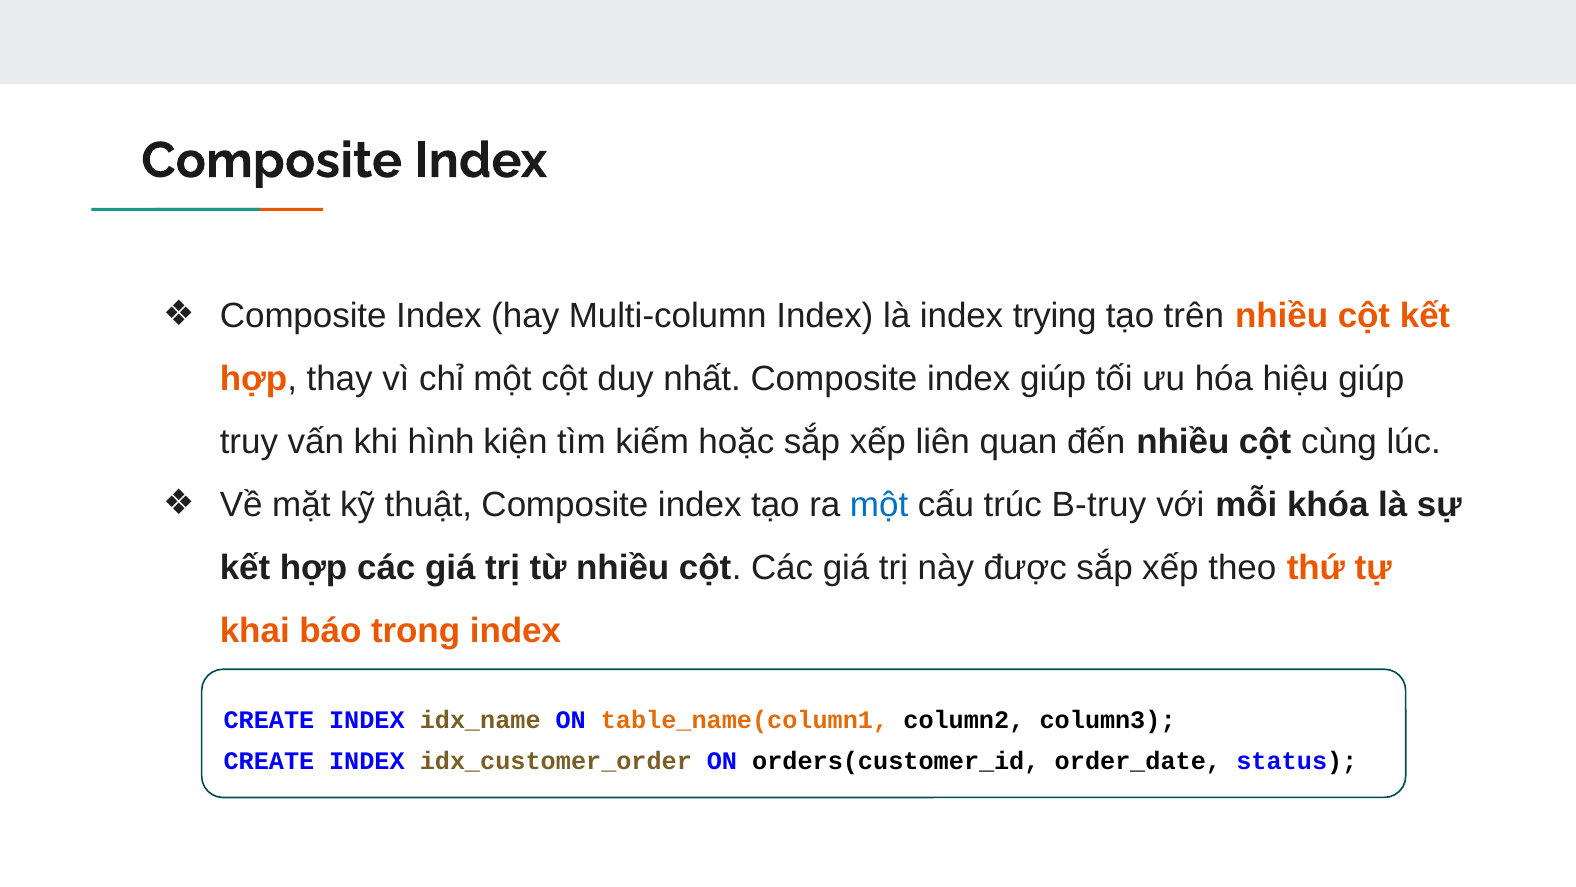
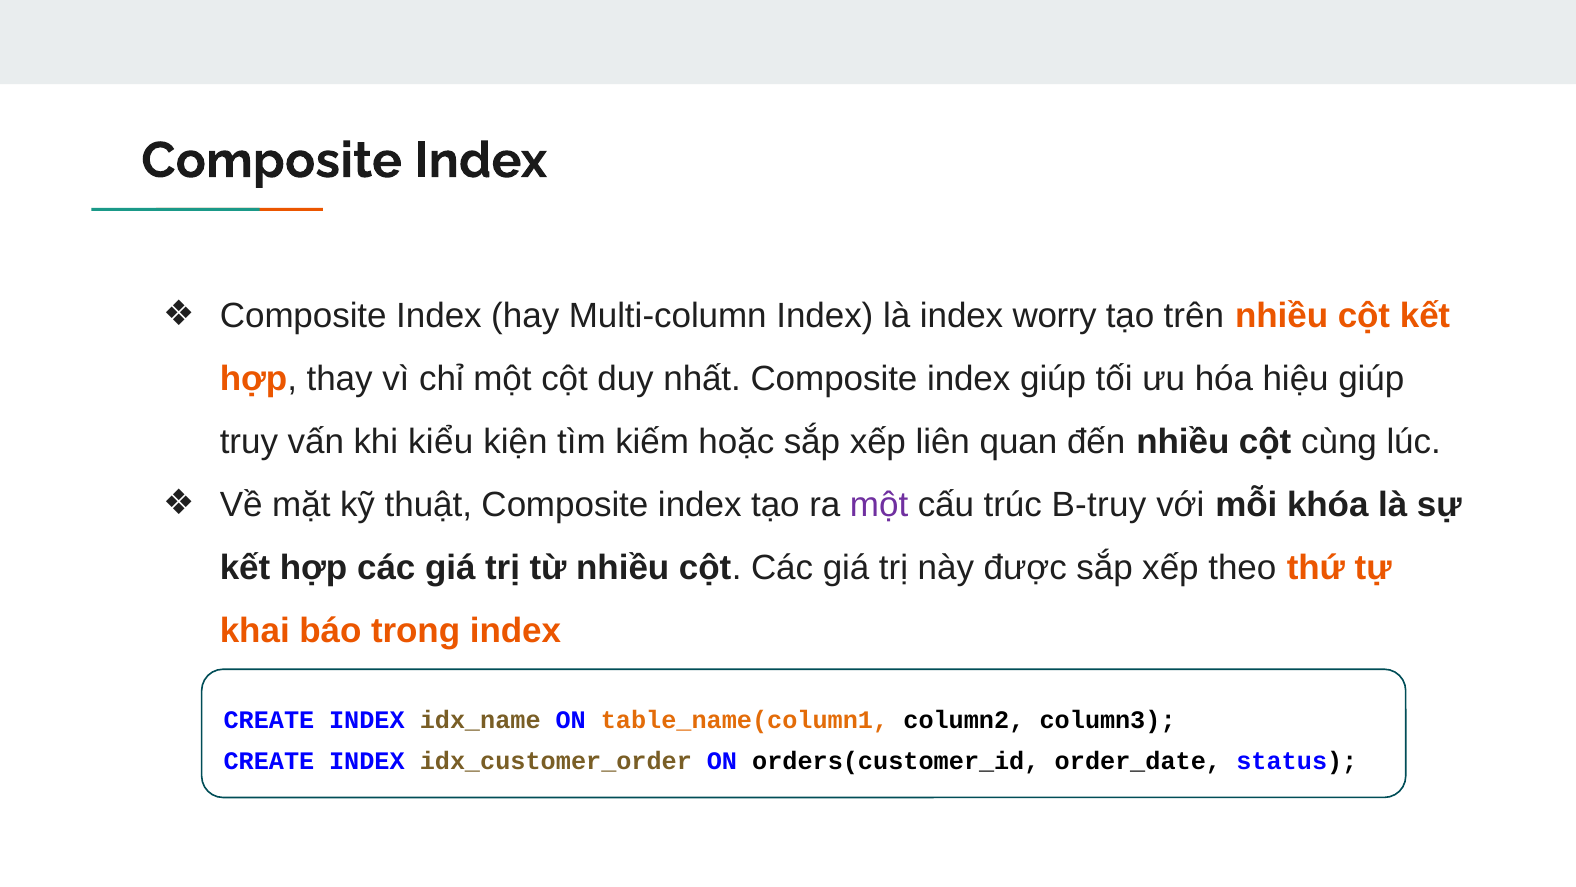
trying: trying -> worry (1055, 316)
hình: hình -> kiểu (441, 442)
một colour: blue -> purple (879, 505)
